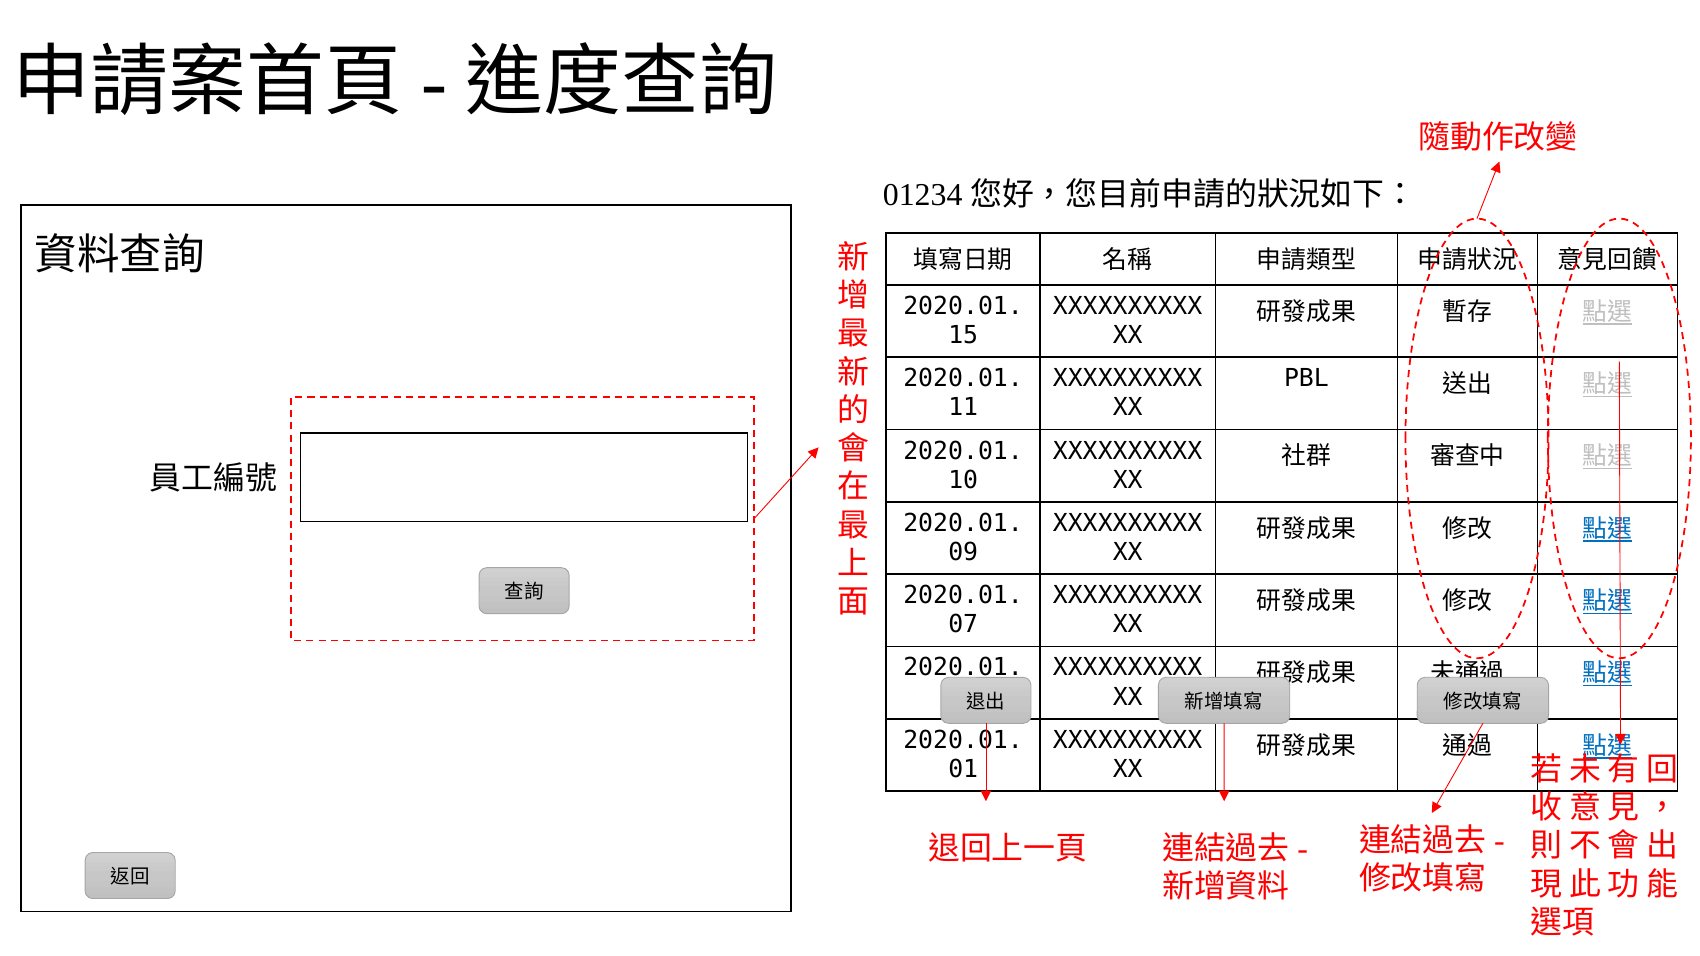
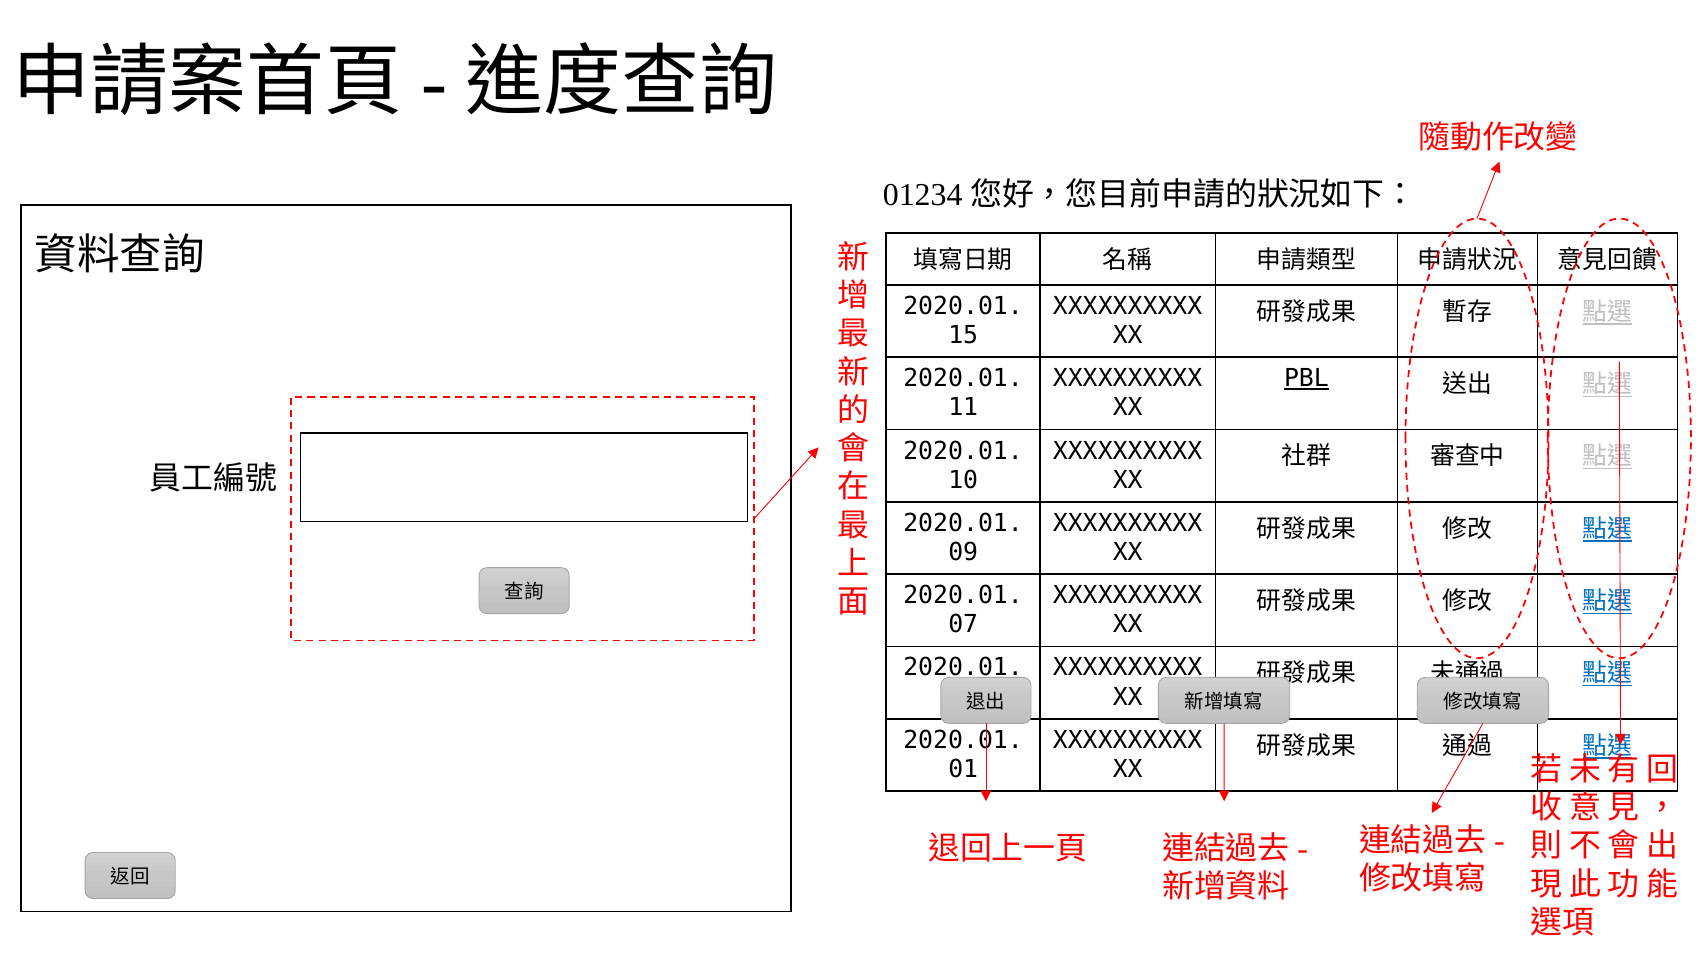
PBL underline: none -> present (1306, 379)
